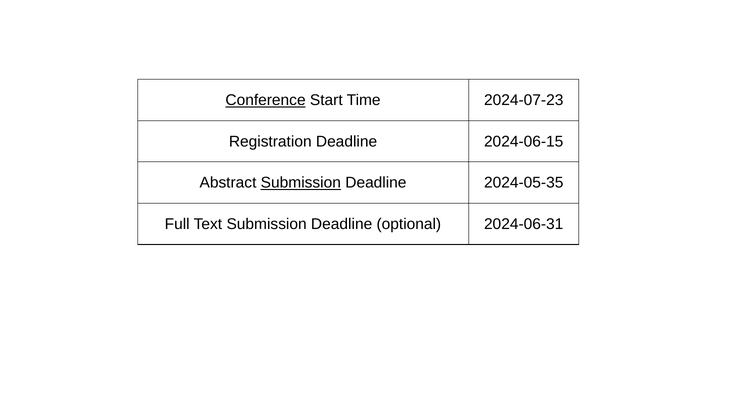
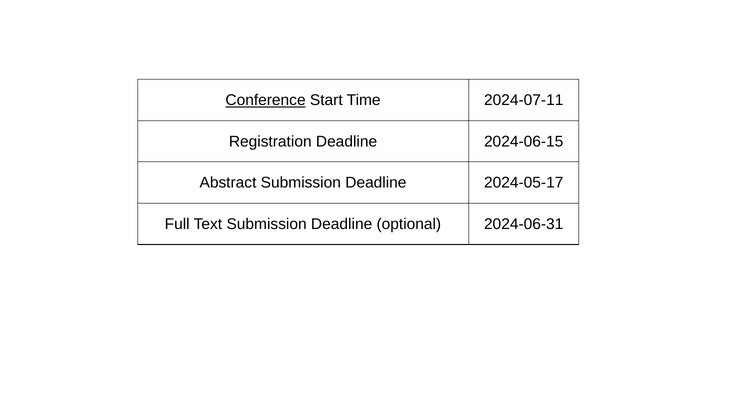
2024-07-23: 2024-07-23 -> 2024-07-11 (524, 100)
Submission underline: present -> none (301, 183)
2024-05-35: 2024-05-35 -> 2024-05-17 (524, 183)
